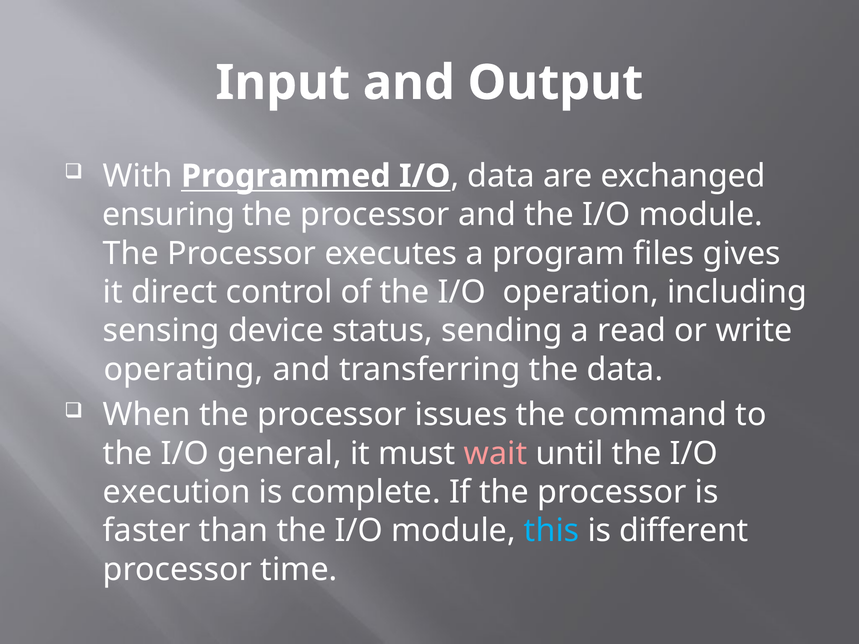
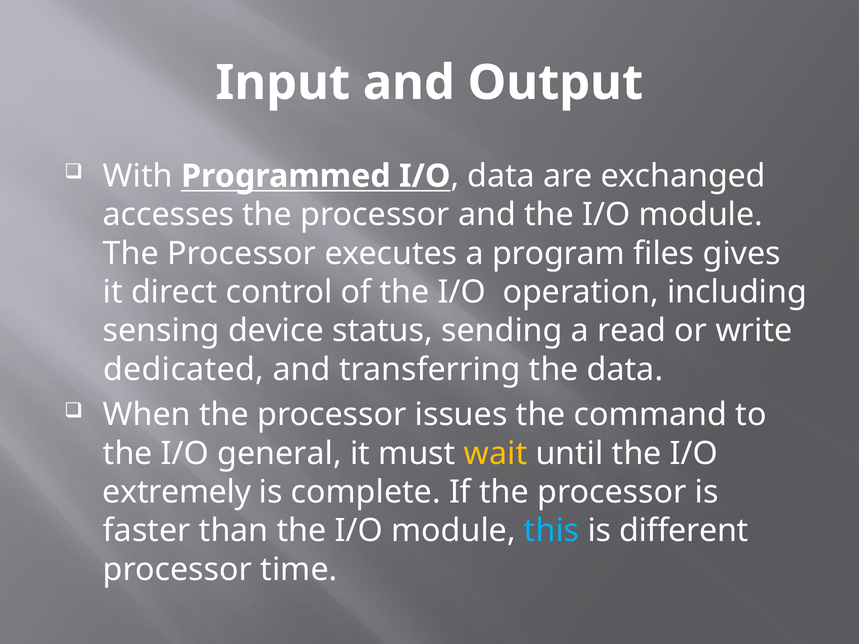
ensuring: ensuring -> accesses (169, 215)
operating: operating -> dedicated (184, 370)
wait colour: pink -> yellow (496, 454)
execution: execution -> extremely (177, 492)
